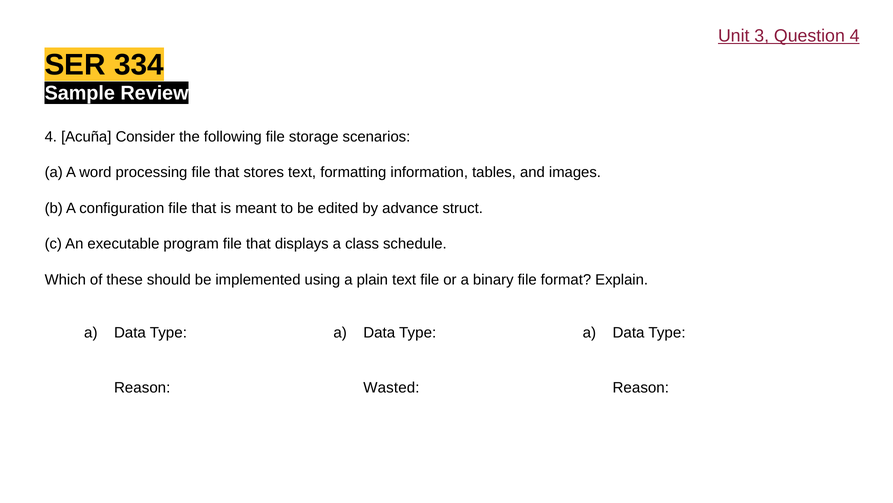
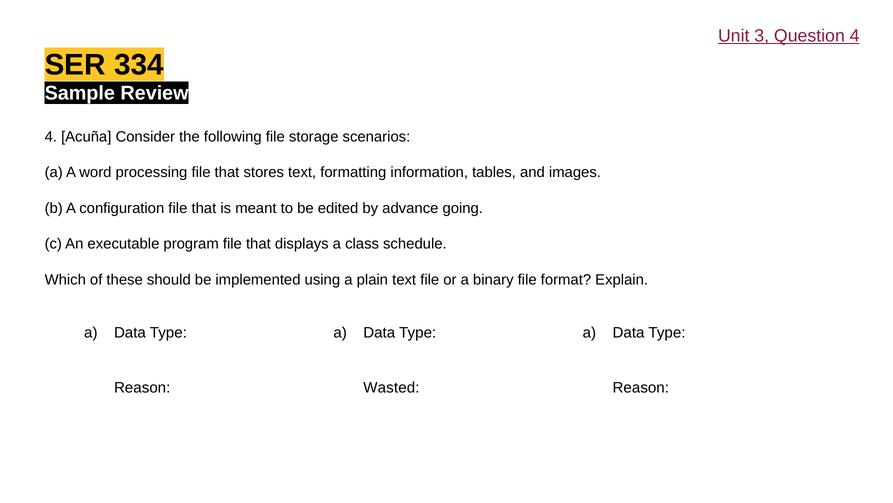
struct: struct -> going (463, 208)
